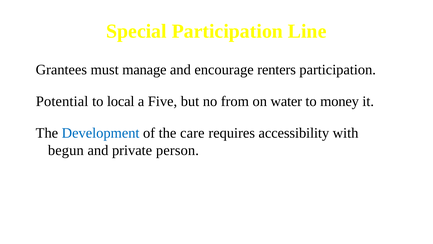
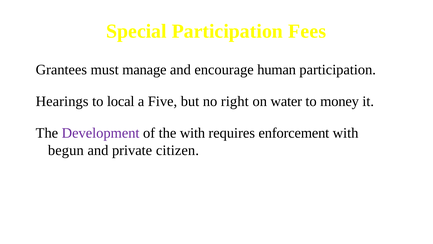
Line: Line -> Fees (307, 31)
renters: renters -> human (277, 70)
Potential: Potential -> Hearings (62, 101)
from: from -> right (235, 101)
Development colour: blue -> purple (101, 133)
the care: care -> with (192, 133)
accessibility: accessibility -> enforcement (294, 133)
person: person -> citizen (177, 150)
